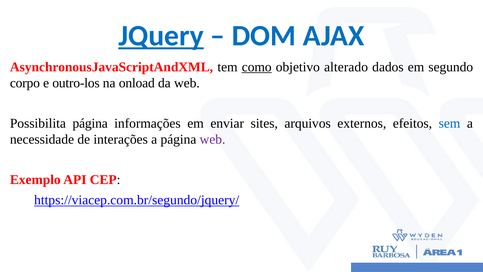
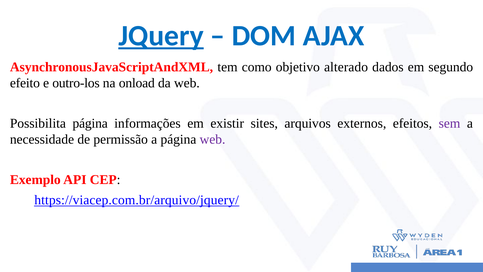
como underline: present -> none (257, 67)
corpo: corpo -> efeito (25, 83)
enviar: enviar -> existir (227, 123)
sem colour: blue -> purple (449, 123)
interações: interações -> permissão (121, 139)
https://viacep.com.br/segundo/jquery/: https://viacep.com.br/segundo/jquery/ -> https://viacep.com.br/arquivo/jquery/ (137, 200)
